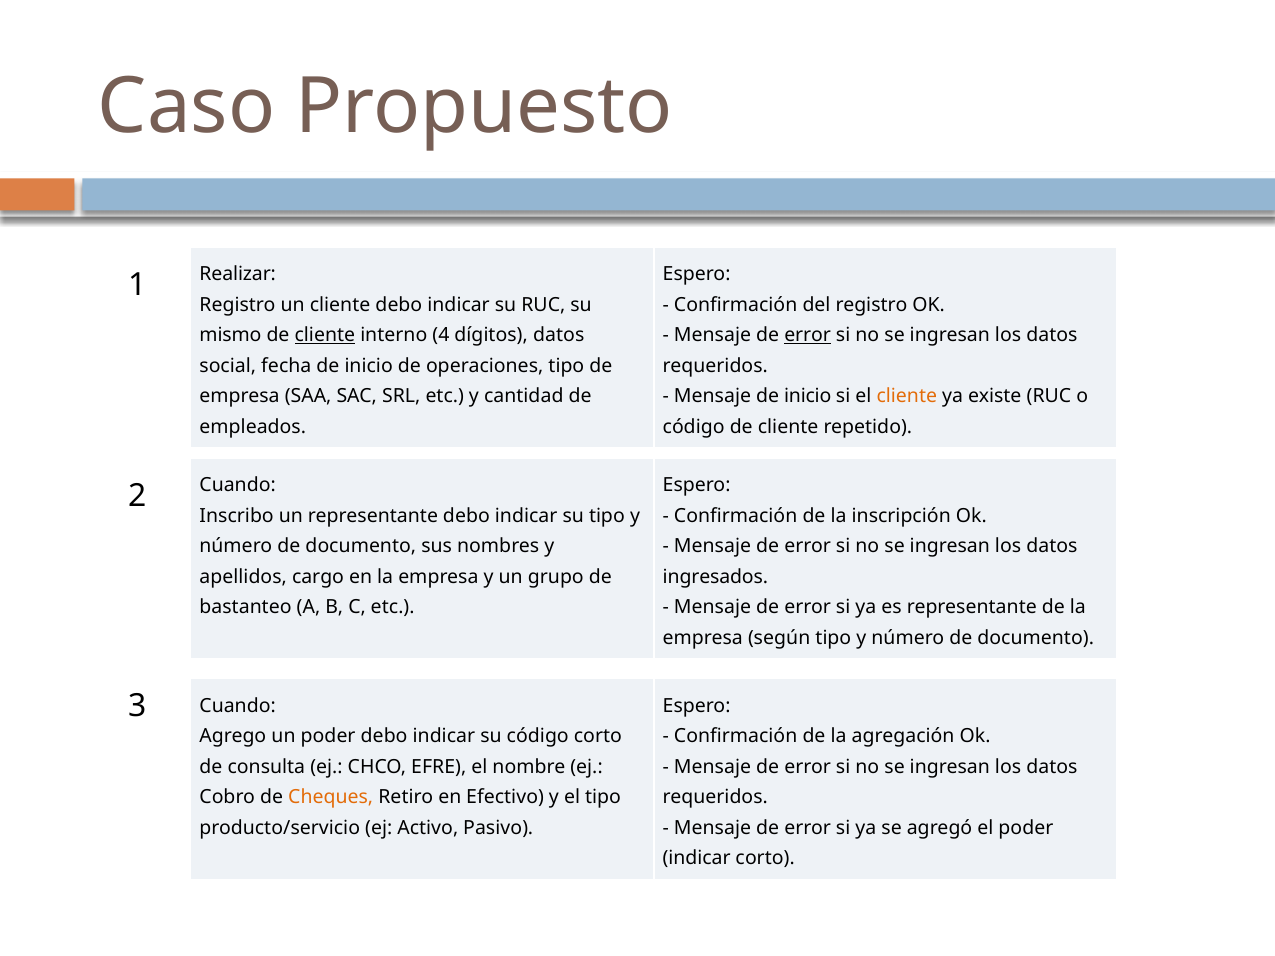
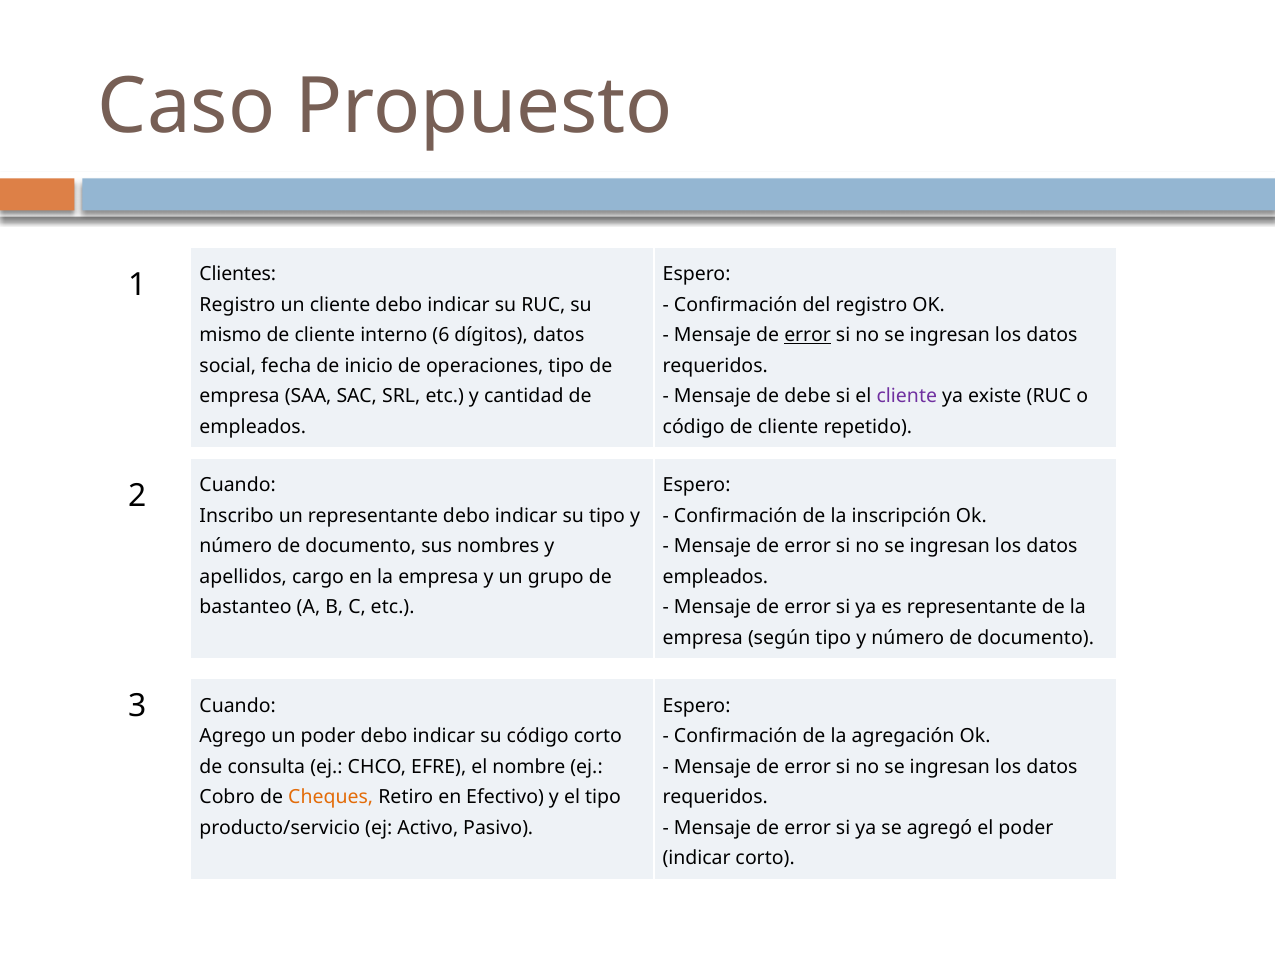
Realizar: Realizar -> Clientes (238, 274)
cliente underline: present -> none (325, 335)
4: 4 -> 6 (441, 335)
Mensaje de inicio: inicio -> debe (808, 396)
cliente colour: orange -> purple (907, 396)
ingresados: ingresados -> empleados (715, 577)
